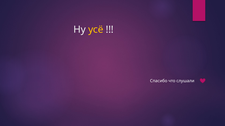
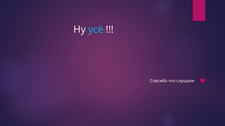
усё colour: yellow -> light blue (96, 30)
